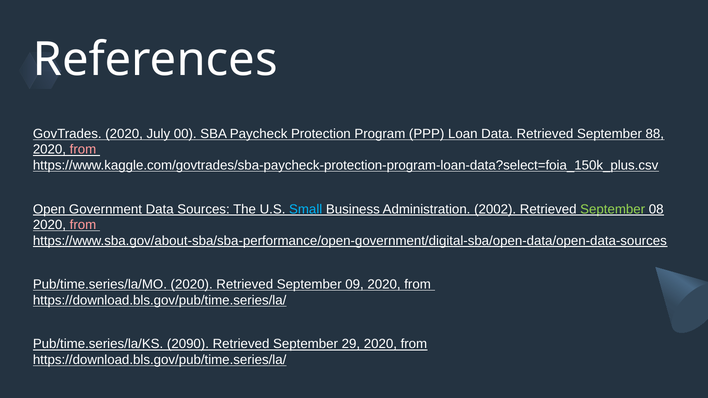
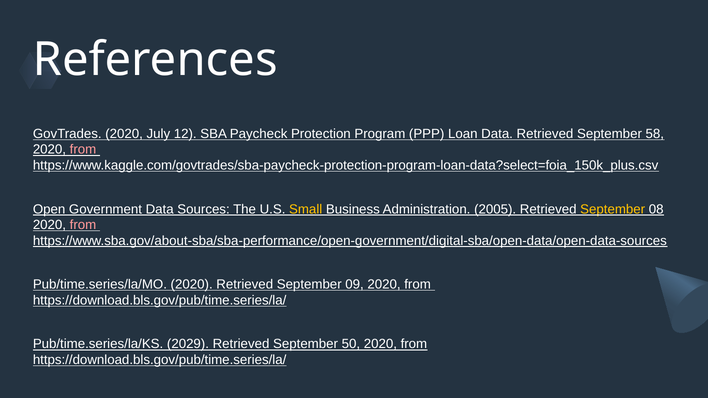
00: 00 -> 12 (185, 134)
88: 88 -> 58 (655, 134)
Small colour: light blue -> yellow (306, 209)
2002: 2002 -> 2005 (495, 209)
September colour: light green -> yellow (613, 209)
2090: 2090 -> 2029 (188, 344)
29: 29 -> 50 (351, 344)
